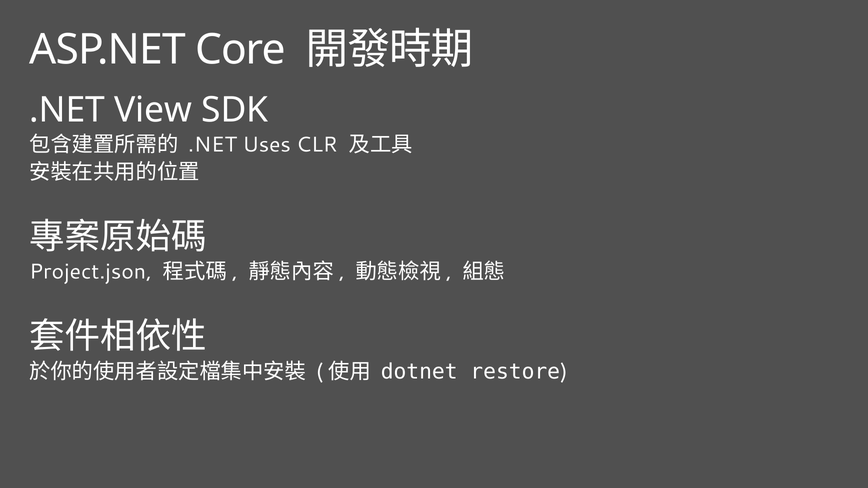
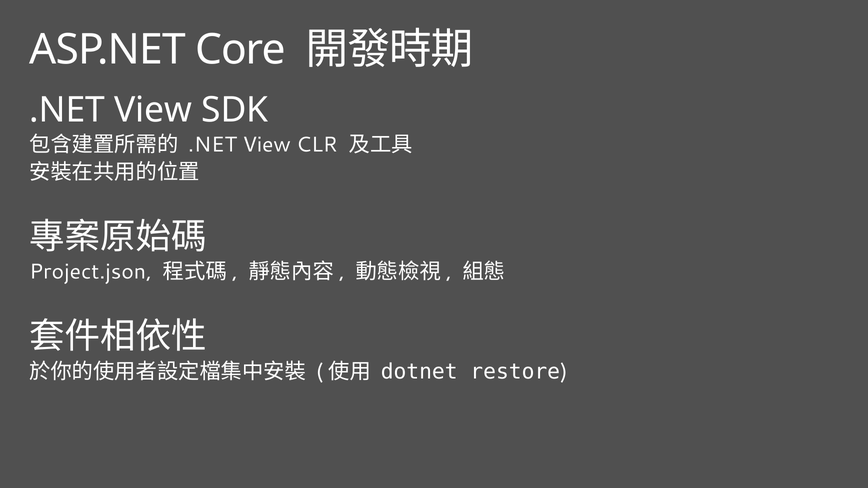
Uses: Uses -> View (267, 145)
